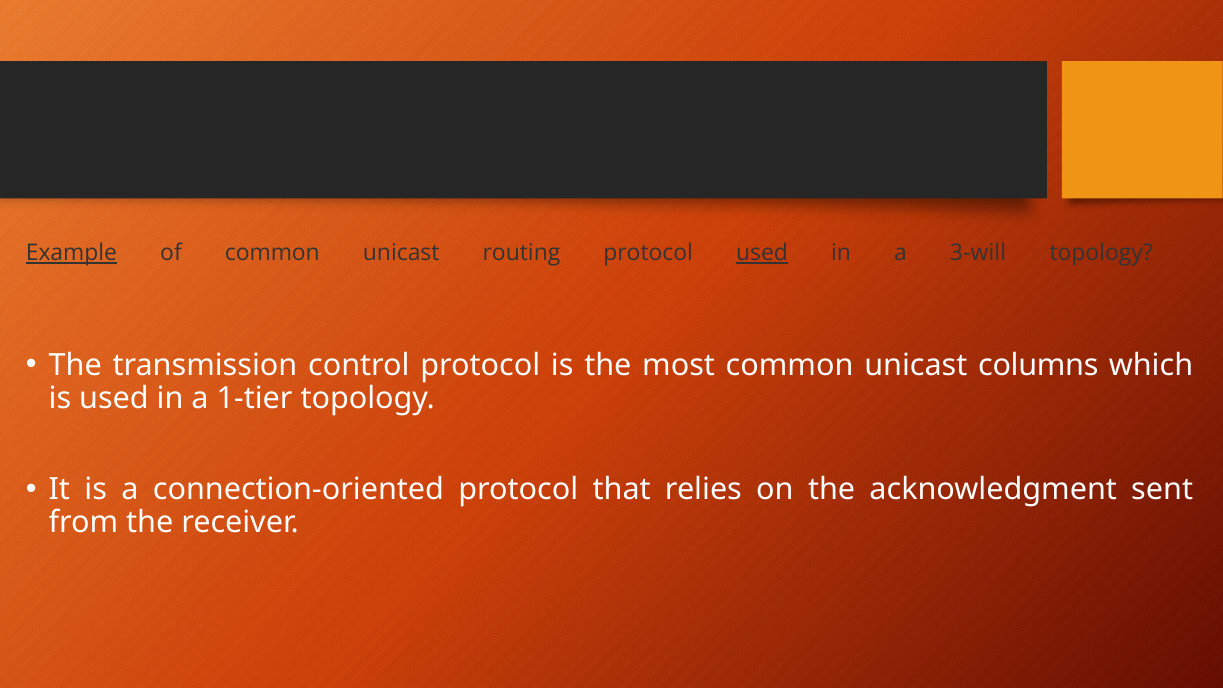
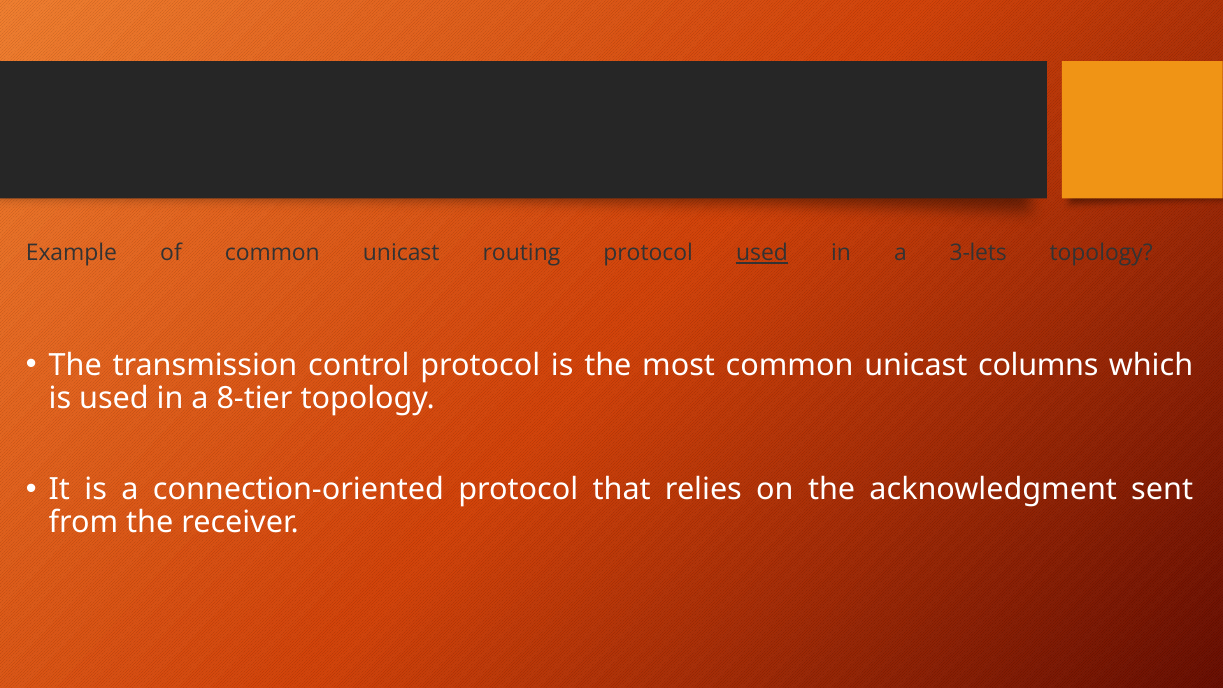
Example underline: present -> none (71, 253)
3-will: 3-will -> 3-lets (978, 253)
1-tier: 1-tier -> 8-tier (255, 398)
